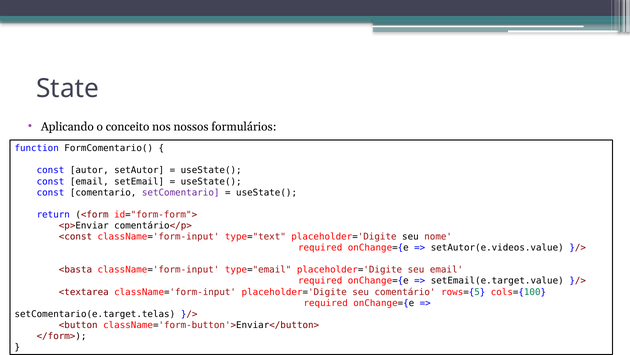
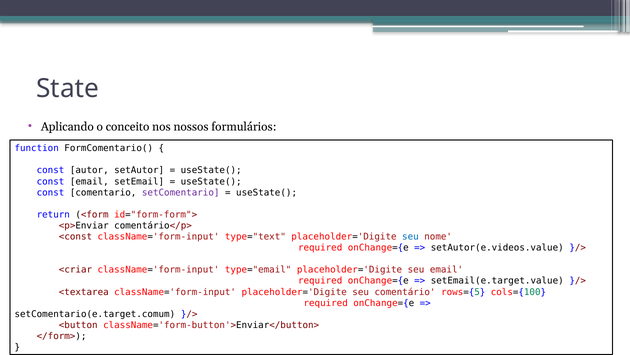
seu colour: black -> blue (410, 236)
<basta: <basta -> <criar (75, 269)
setComentario(e.target.telas: setComentario(e.target.telas -> setComentario(e.target.comum (95, 314)
